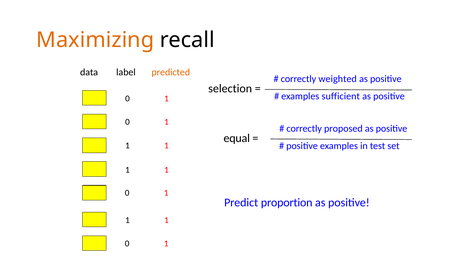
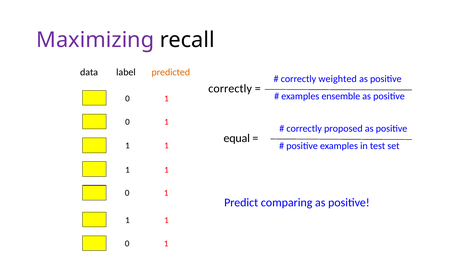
Maximizing colour: orange -> purple (95, 40)
selection: selection -> correctly (230, 89)
sufficient: sufficient -> ensemble (341, 96)
proportion: proportion -> comparing (287, 203)
